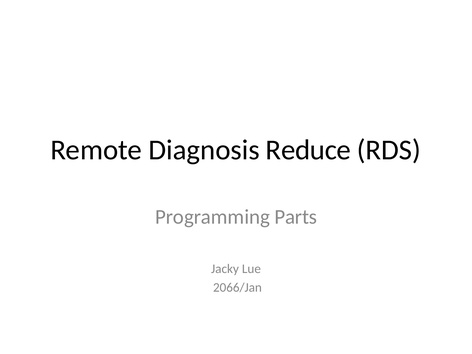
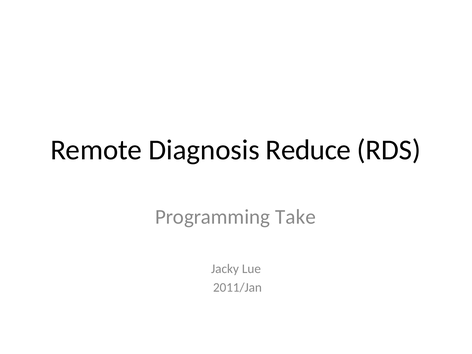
Parts: Parts -> Take (296, 217)
2066/Jan: 2066/Jan -> 2011/Jan (237, 287)
